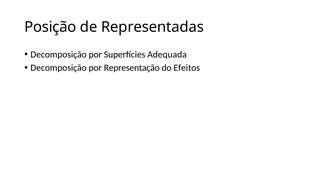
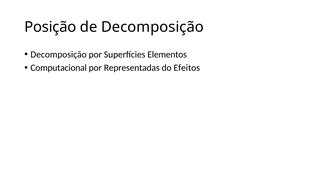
de Representadas: Representadas -> Decomposição (152, 27)
Adequada: Adequada -> Elementos (167, 54)
Decomposição: Decomposição -> Computacional (59, 68)
Representação: Representação -> Representadas (132, 68)
